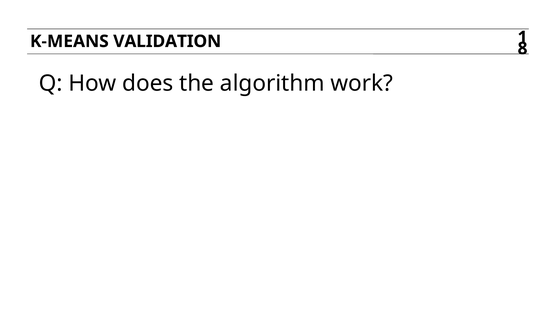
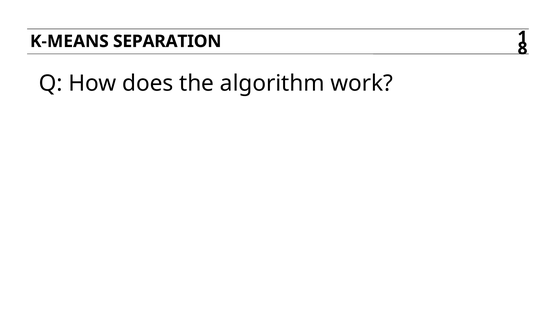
VALIDATION: VALIDATION -> SEPARATION (167, 41)
